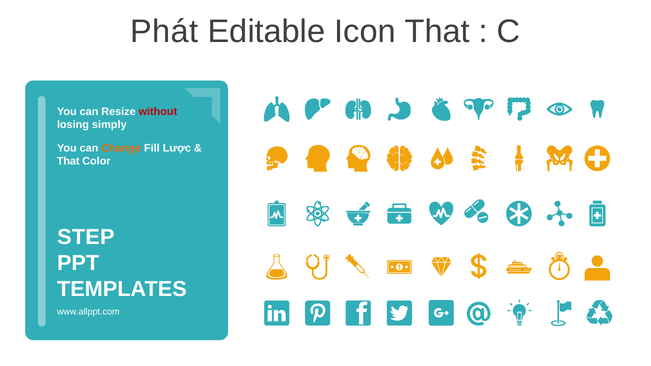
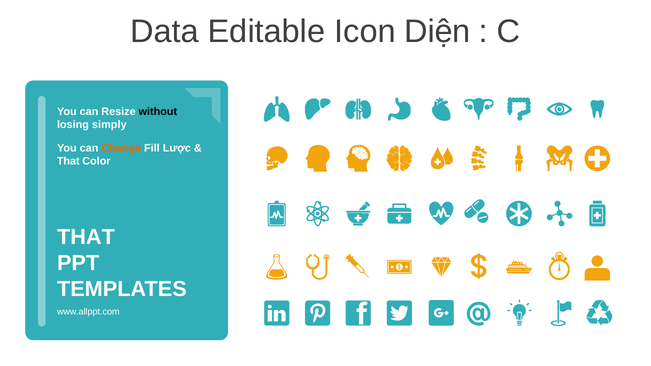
Phát: Phát -> Data (164, 32)
Icon That: That -> Diện (437, 32)
without colour: red -> black (158, 112)
STEP: STEP -> THAT (86, 237)
